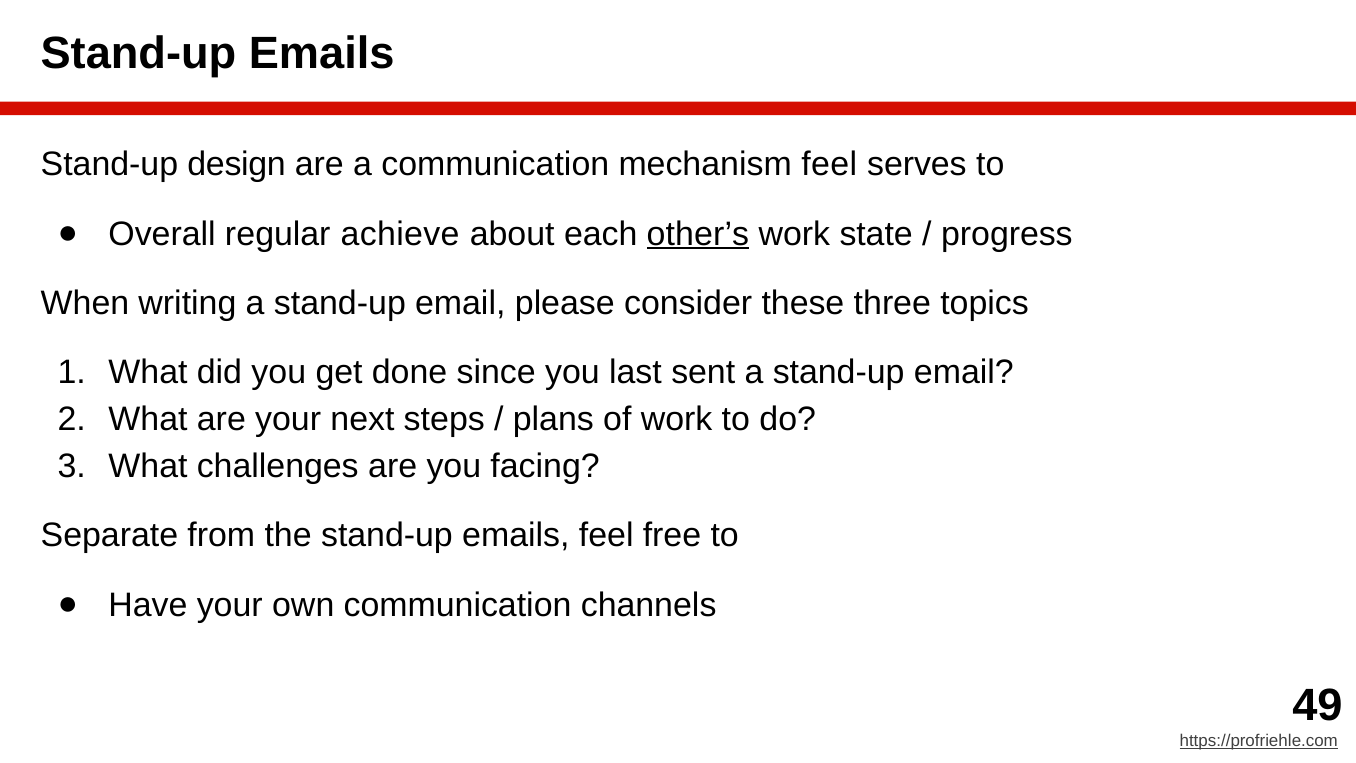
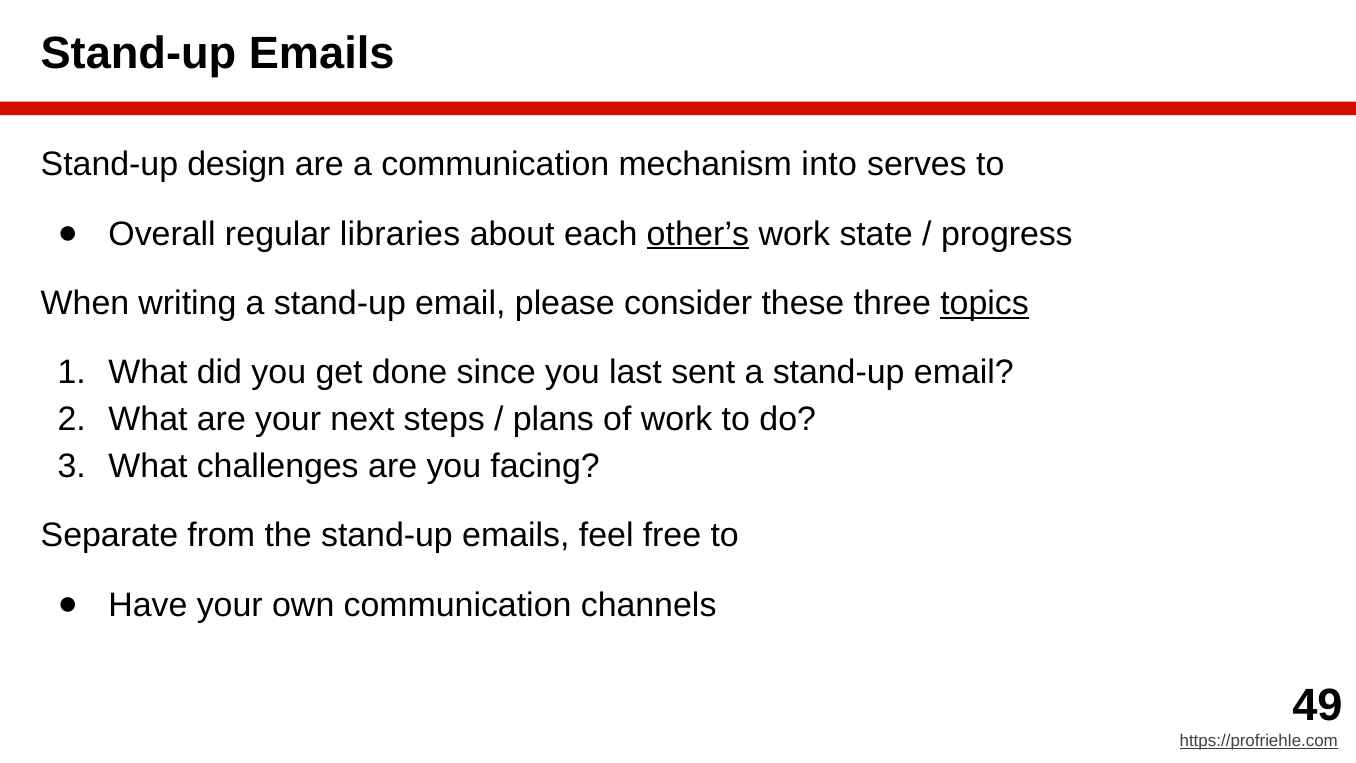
mechanism feel: feel -> into (829, 164)
achieve: achieve -> libraries (400, 234)
topics underline: none -> present (985, 303)
